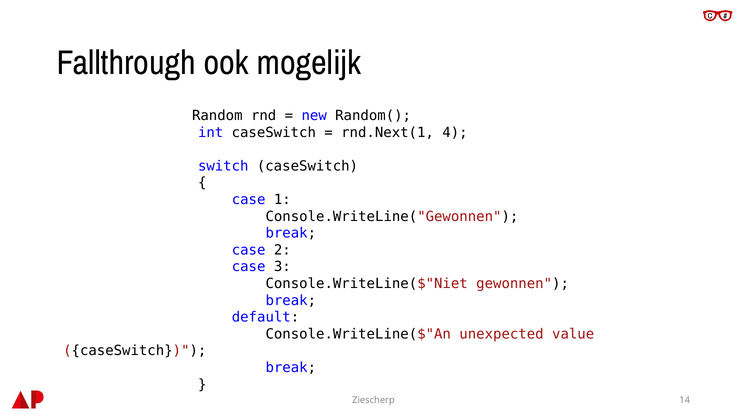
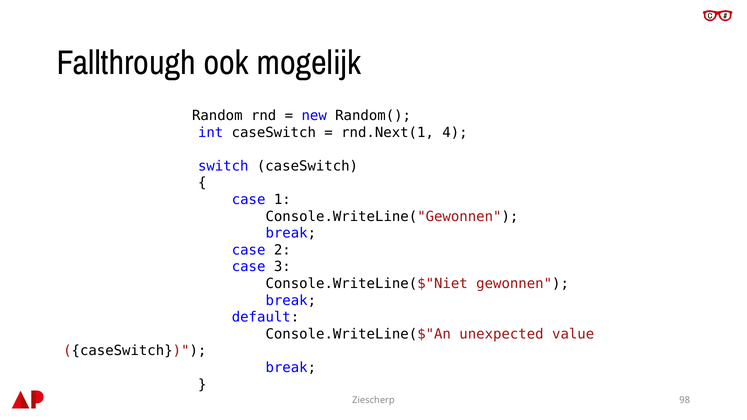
14: 14 -> 98 (685, 401)
